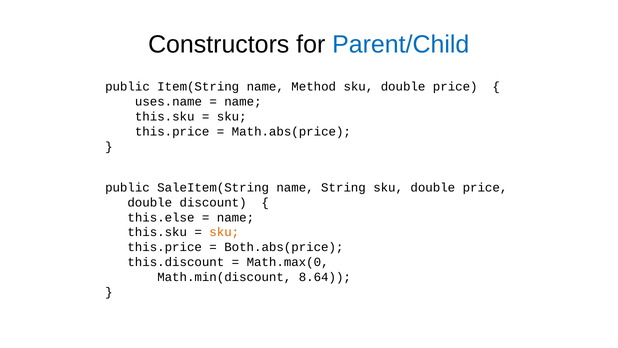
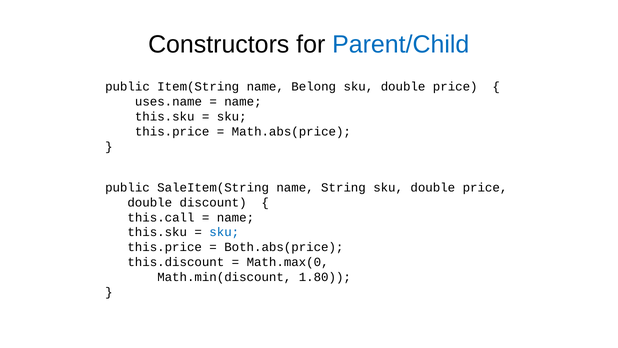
Method: Method -> Belong (314, 87)
this.else: this.else -> this.call (161, 217)
sku colour: orange -> blue (224, 232)
8.64: 8.64 -> 1.80 (325, 277)
